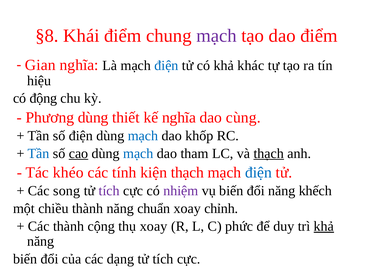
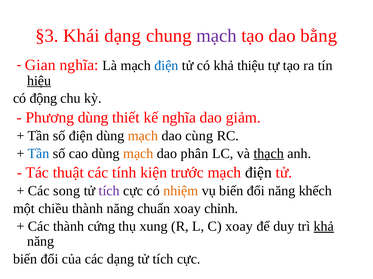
§8: §8 -> §3 (47, 36)
Khái điểm: điểm -> dạng (123, 36)
dao điểm: điểm -> bằng (319, 36)
khác: khác -> thiệu (251, 66)
hiệu underline: none -> present (39, 81)
cùng: cùng -> giảm (243, 118)
mạch colour: blue -> orange (143, 136)
khốp: khốp -> cùng (199, 136)
cao underline: present -> none (79, 154)
mạch colour: blue -> orange (138, 154)
tham: tham -> phân (195, 154)
khéo: khéo -> thuật (68, 173)
kiện thạch: thạch -> trước (187, 173)
điện colour: blue -> black (258, 173)
nhiệm colour: purple -> orange (181, 191)
cộng: cộng -> cứng (101, 227)
thụ xoay: xoay -> xung (154, 227)
C phức: phức -> xoay (239, 227)
